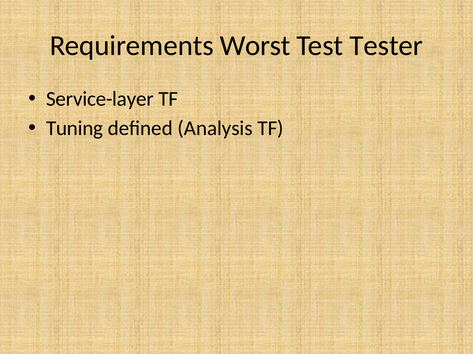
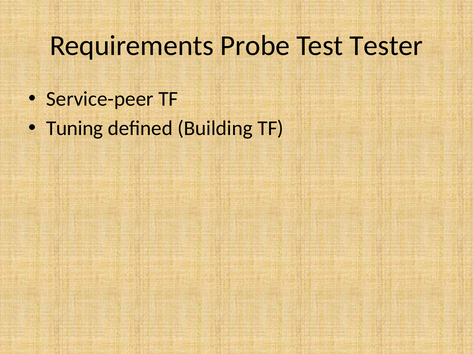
Worst: Worst -> Probe (255, 46)
Service-layer: Service-layer -> Service-peer (100, 99)
Analysis: Analysis -> Building (215, 129)
